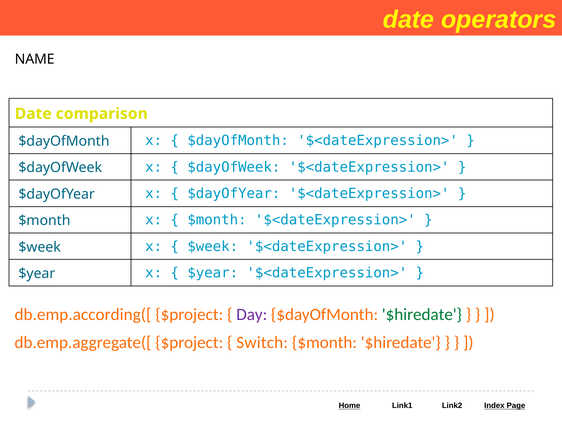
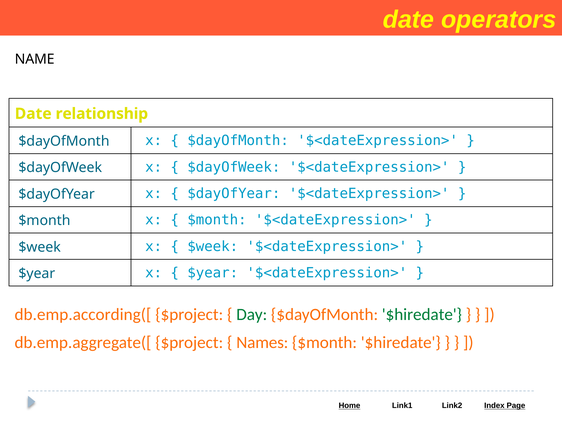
comparison: comparison -> relationship (102, 114)
Day colour: purple -> green (252, 314)
Switch: Switch -> Names (262, 342)
